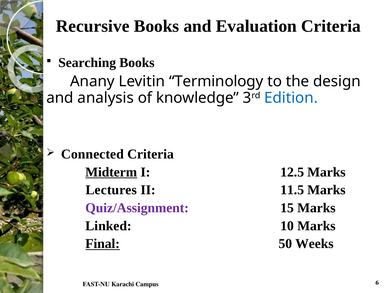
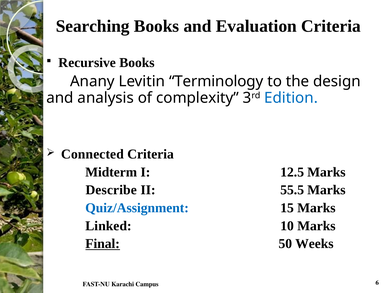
Recursive: Recursive -> Searching (93, 26)
Searching: Searching -> Recursive (87, 63)
knowledge: knowledge -> complexity (197, 98)
Midterm underline: present -> none (111, 172)
Lectures: Lectures -> Describe (111, 190)
11.5: 11.5 -> 55.5 (292, 190)
Quiz/Assignment colour: purple -> blue (137, 208)
